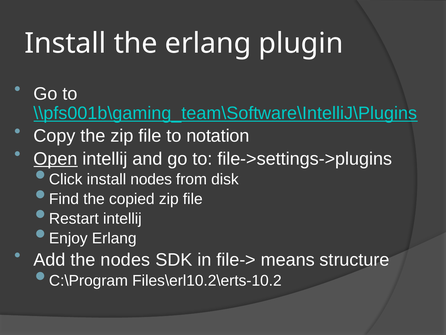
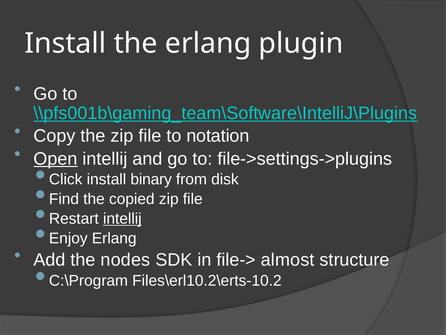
install nodes: nodes -> binary (151, 179)
intellij underline: none -> present (122, 218)
means: means -> almost (288, 260)
